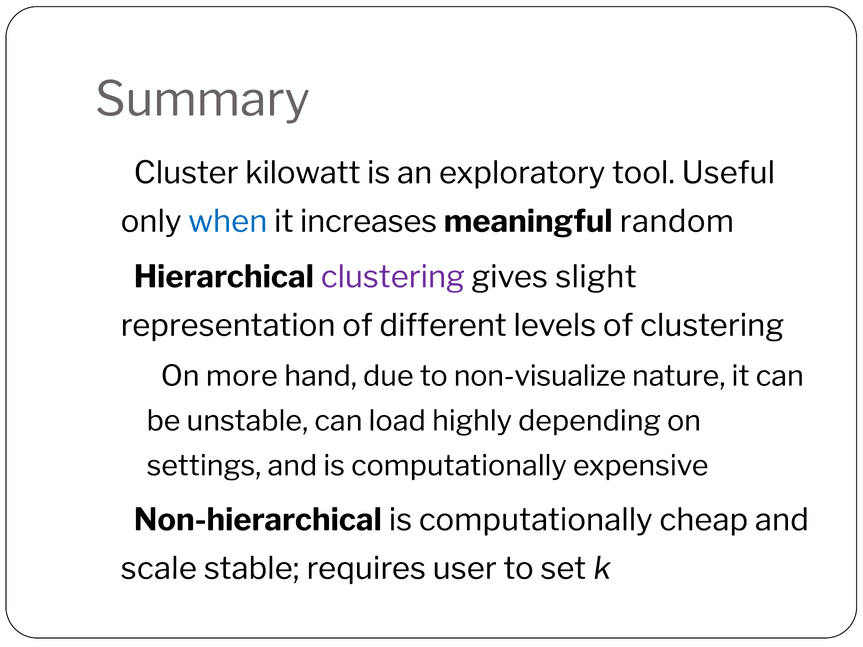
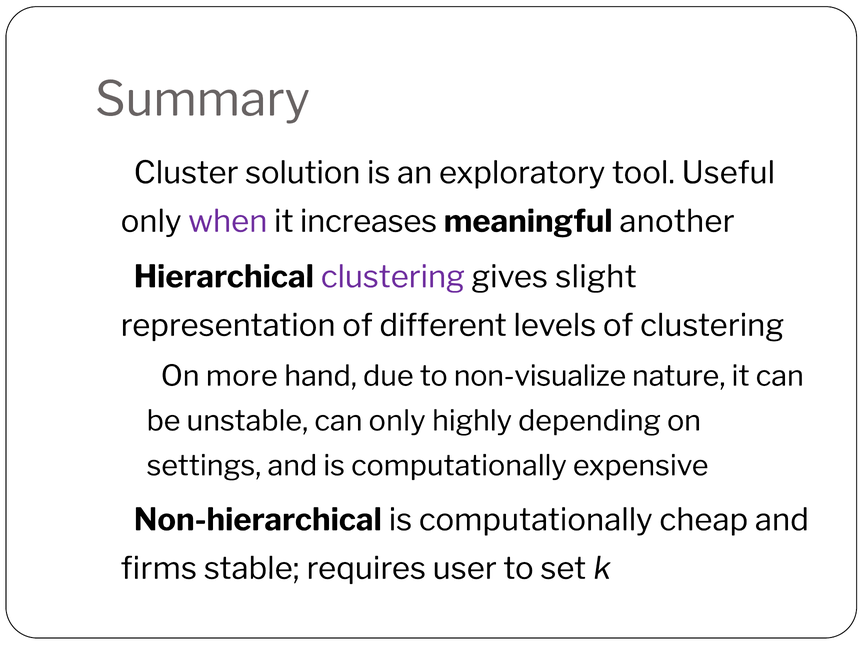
kilowatt: kilowatt -> solution (303, 173)
when colour: blue -> purple (228, 222)
random: random -> another (677, 222)
can load: load -> only (397, 421)
scale: scale -> firms (159, 569)
